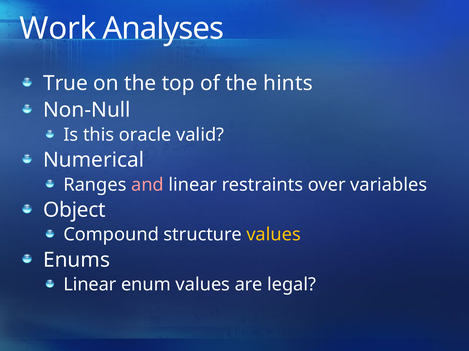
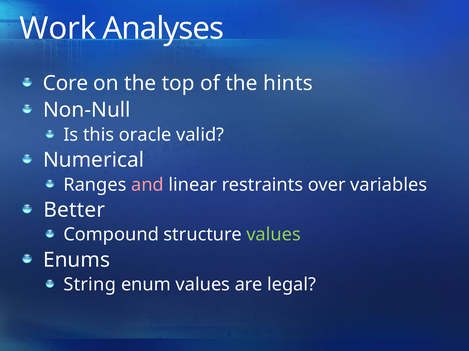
True: True -> Core (66, 84)
Object: Object -> Better (74, 210)
values colour: yellow -> light green (274, 235)
Linear: Linear -> String (90, 285)
